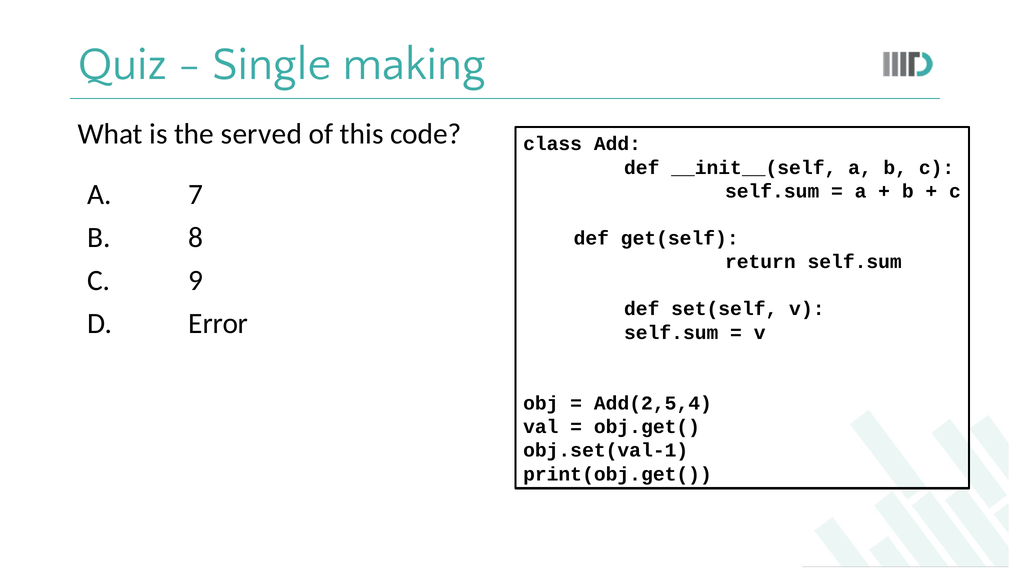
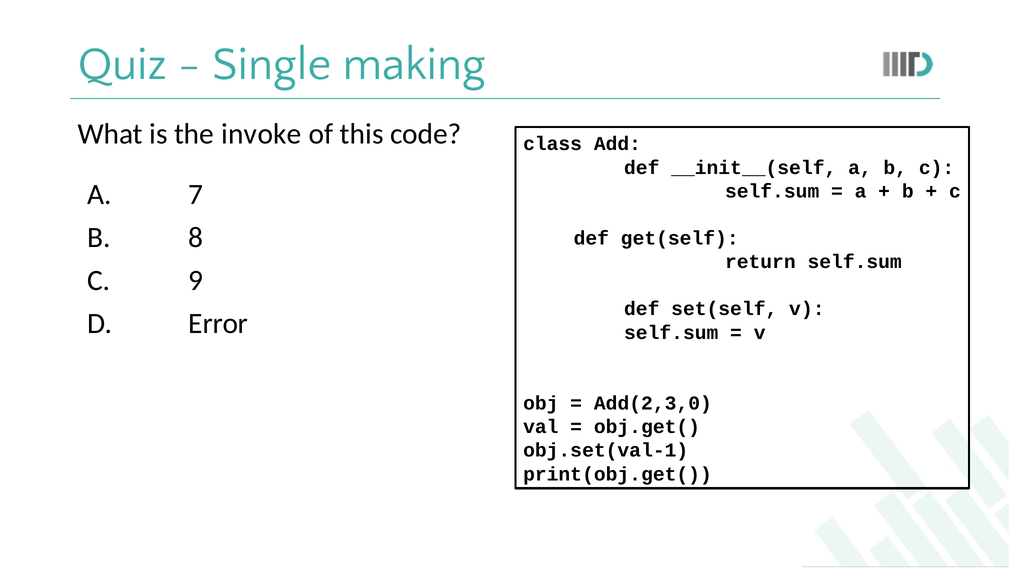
served: served -> invoke (261, 134)
Add(2,5,4: Add(2,5,4 -> Add(2,3,0 (653, 403)
